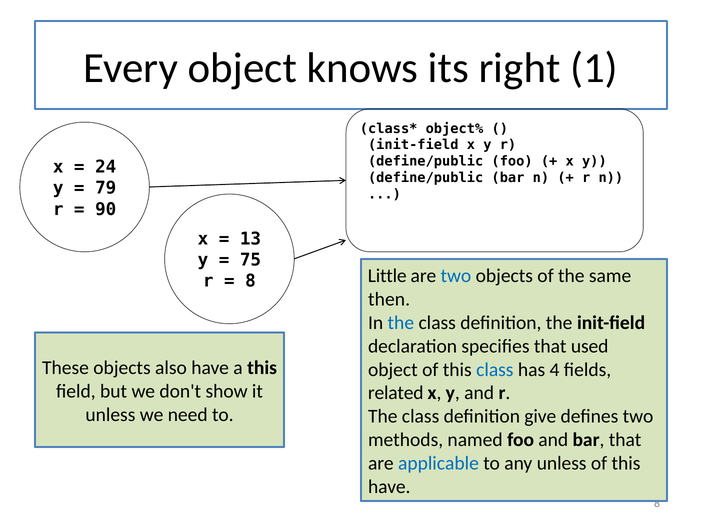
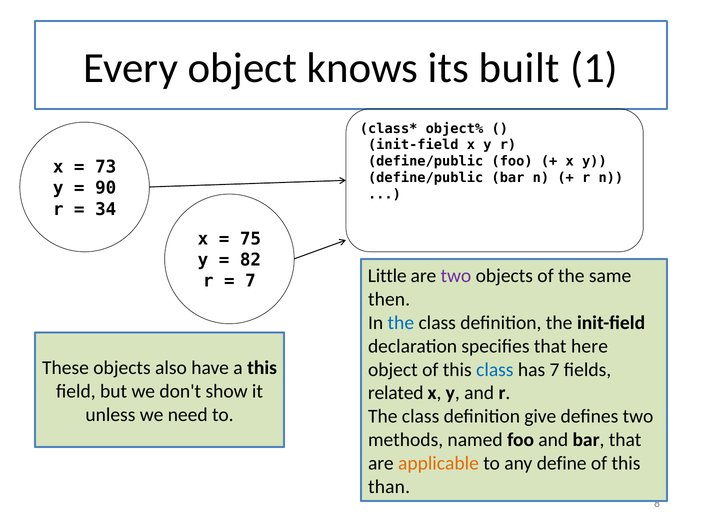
right: right -> built (519, 68)
24: 24 -> 73 (106, 167)
79: 79 -> 90 (106, 188)
90: 90 -> 34 (106, 209)
13: 13 -> 75 (250, 239)
75: 75 -> 82 (250, 260)
two colour: blue -> purple (456, 276)
8: 8 -> 7 (250, 281)
used: used -> here (590, 346)
has 4: 4 -> 7 (555, 369)
applicable colour: blue -> orange (438, 463)
any unless: unless -> define (562, 463)
have: have -> than (389, 486)
